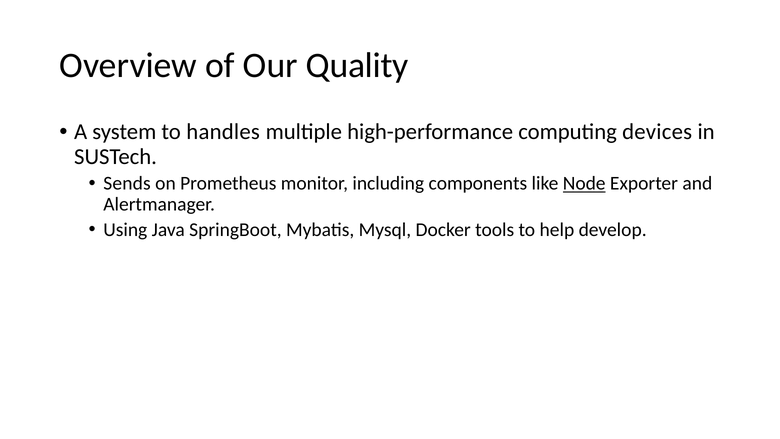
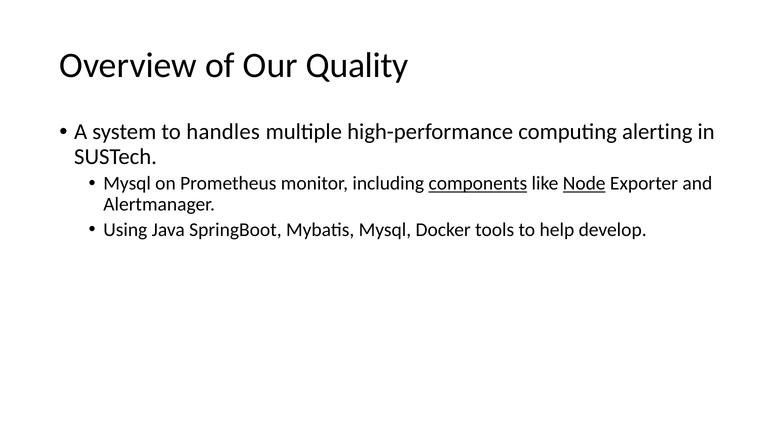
devices: devices -> alerting (657, 132)
Sends: Sends -> Mysql (127, 183)
components underline: none -> present (478, 183)
